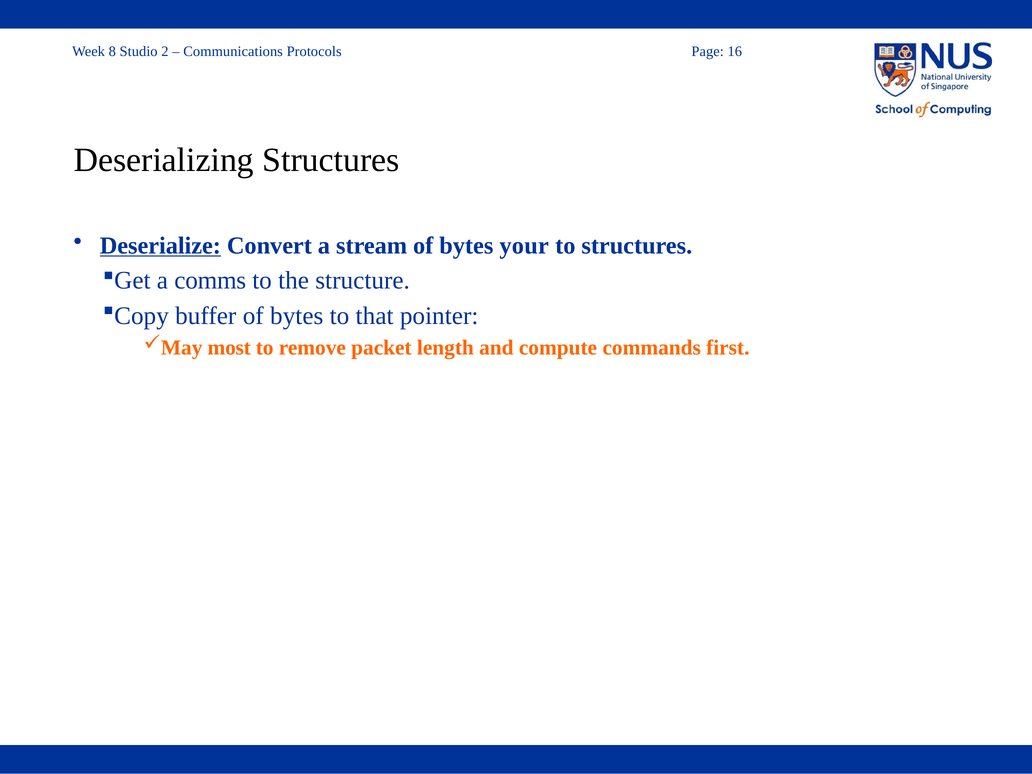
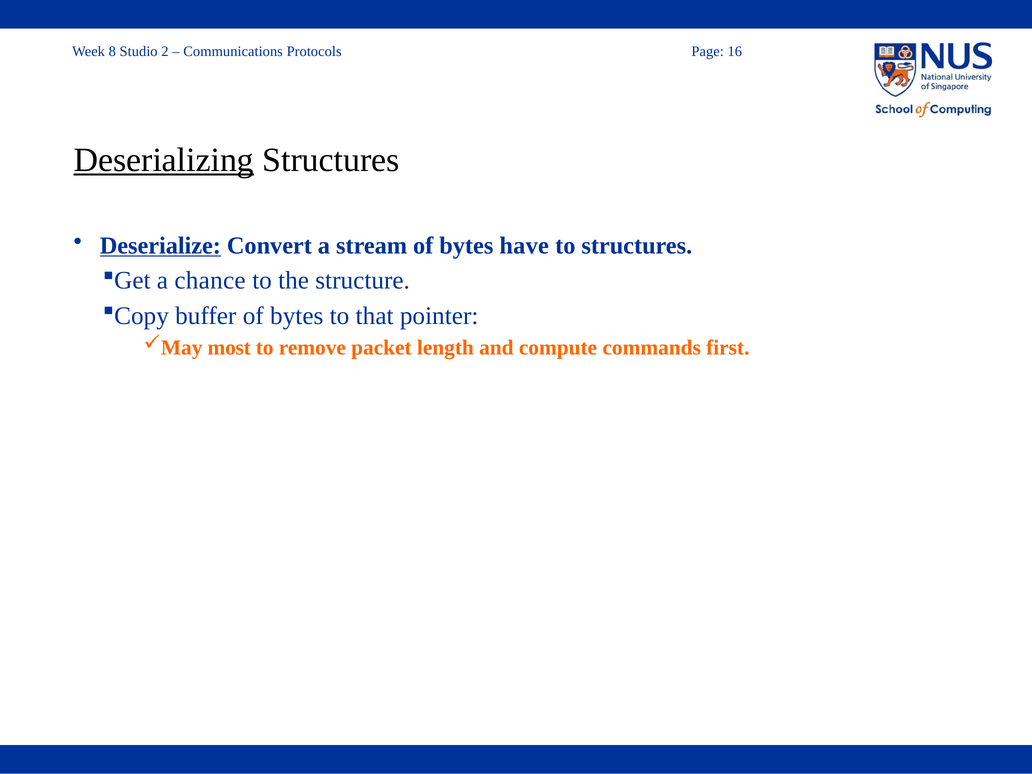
Deserializing underline: none -> present (164, 160)
your: your -> have (524, 246)
comms: comms -> chance (210, 280)
